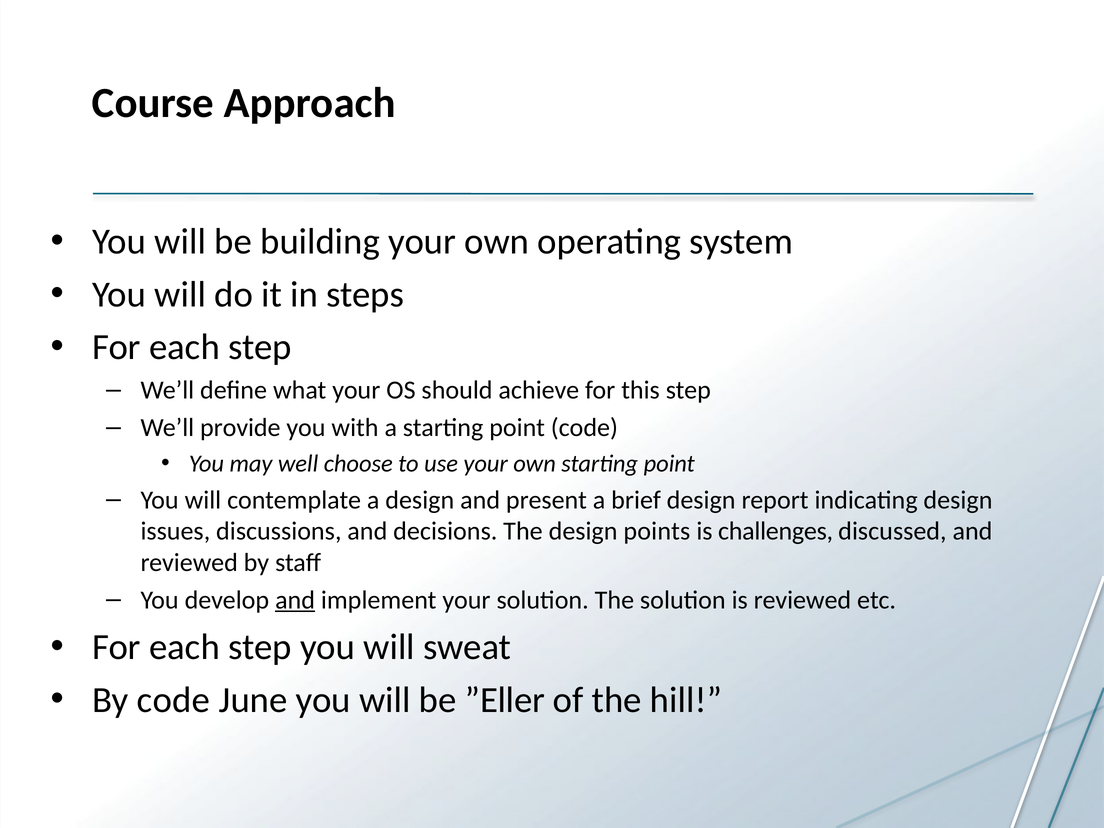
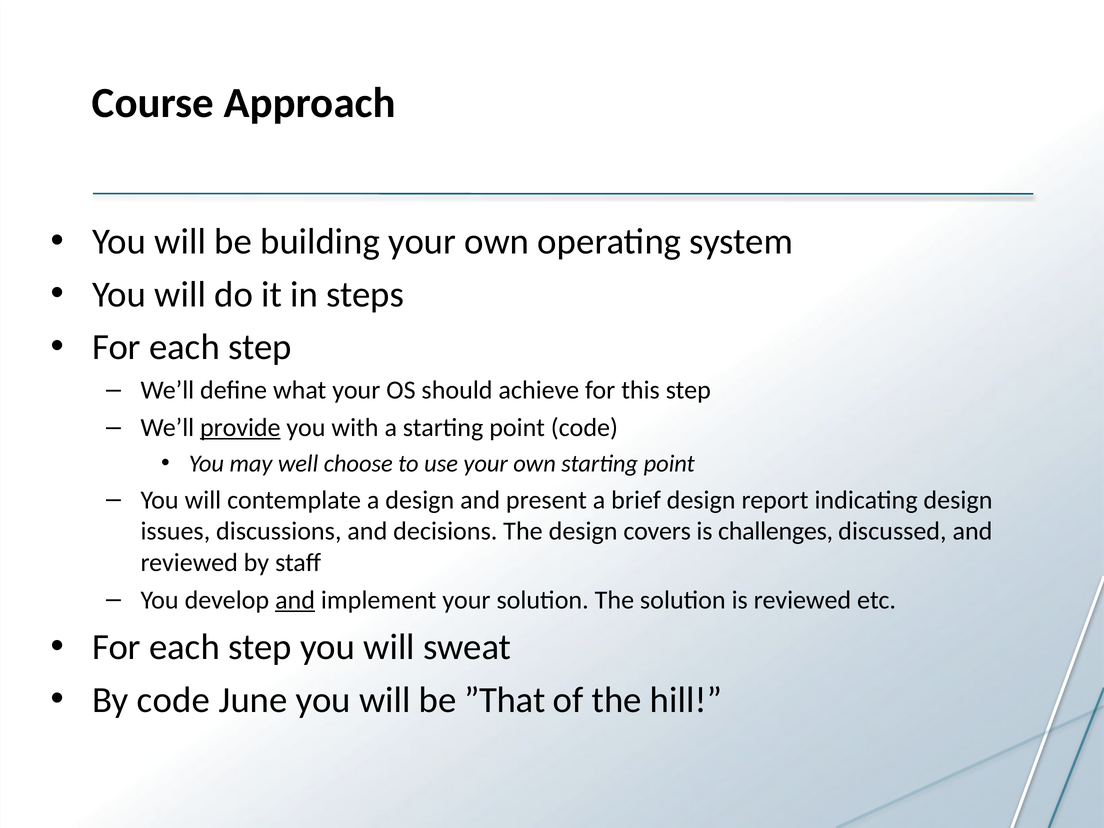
provide underline: none -> present (240, 428)
points: points -> covers (657, 531)
”Eller: ”Eller -> ”That (505, 700)
